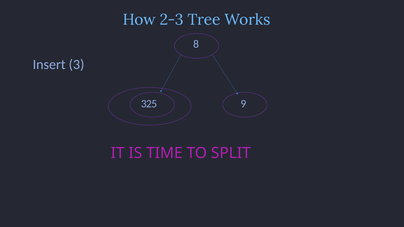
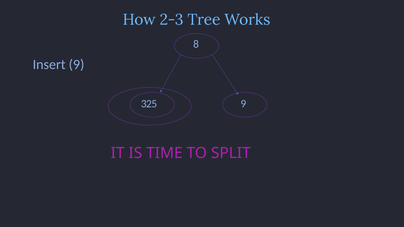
Insert 3: 3 -> 9 (77, 65)
